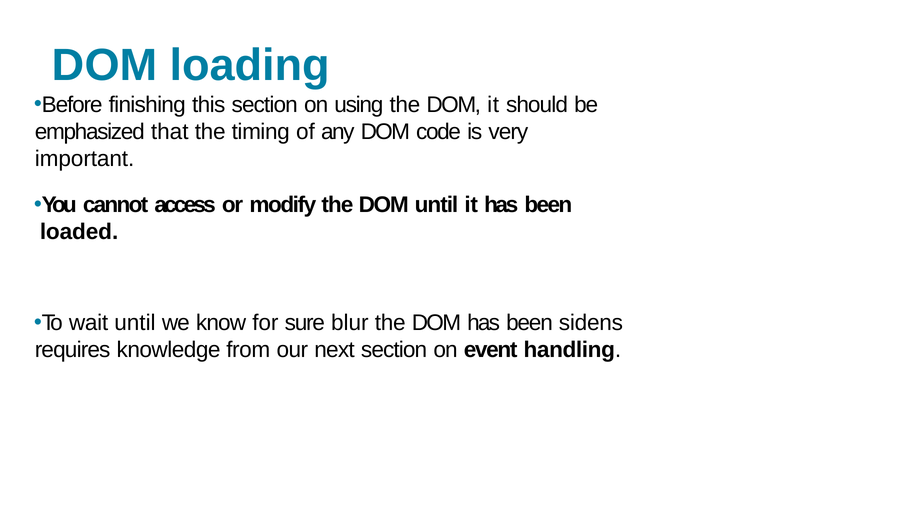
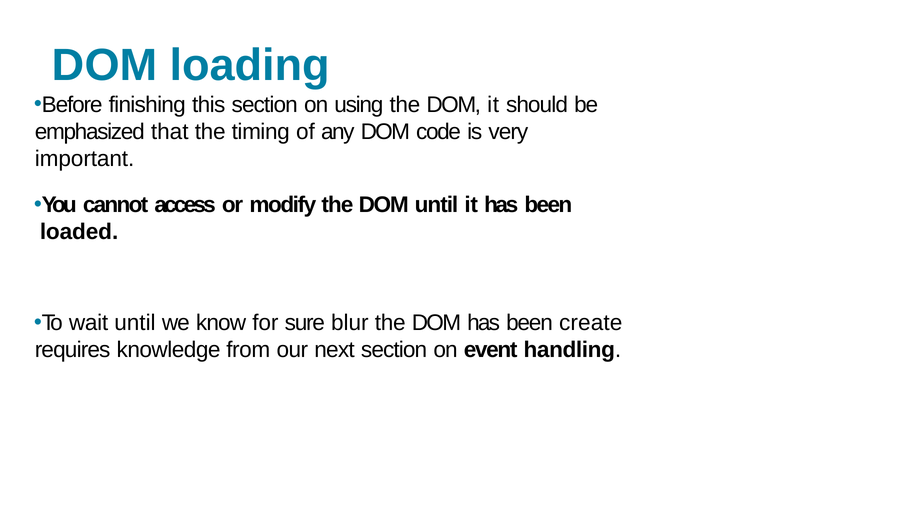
sidens: sidens -> create (591, 323)
